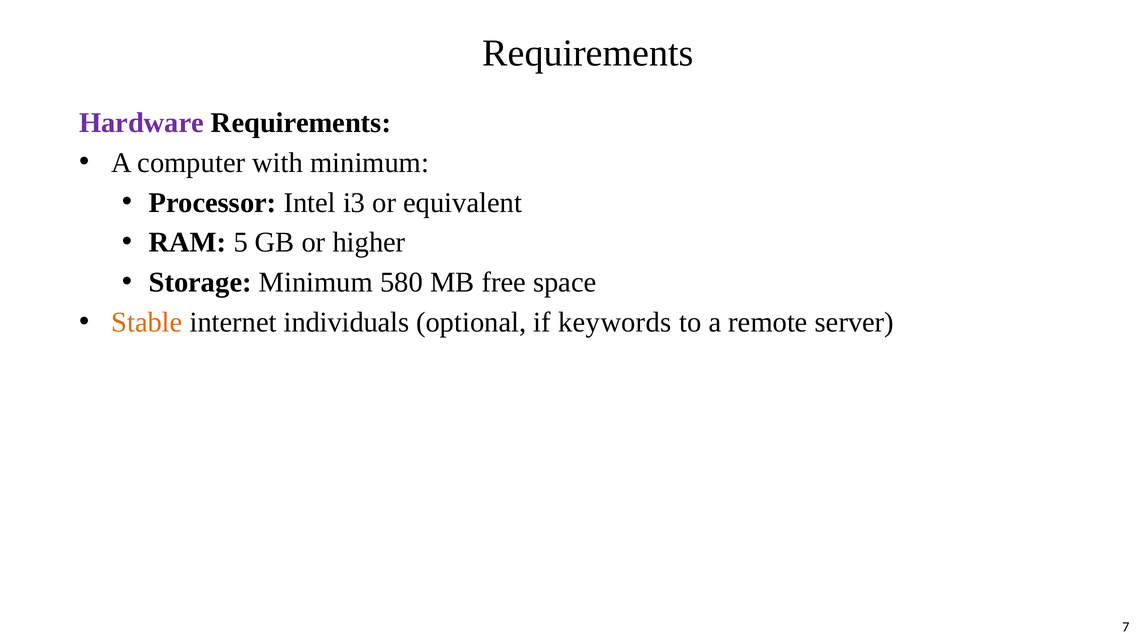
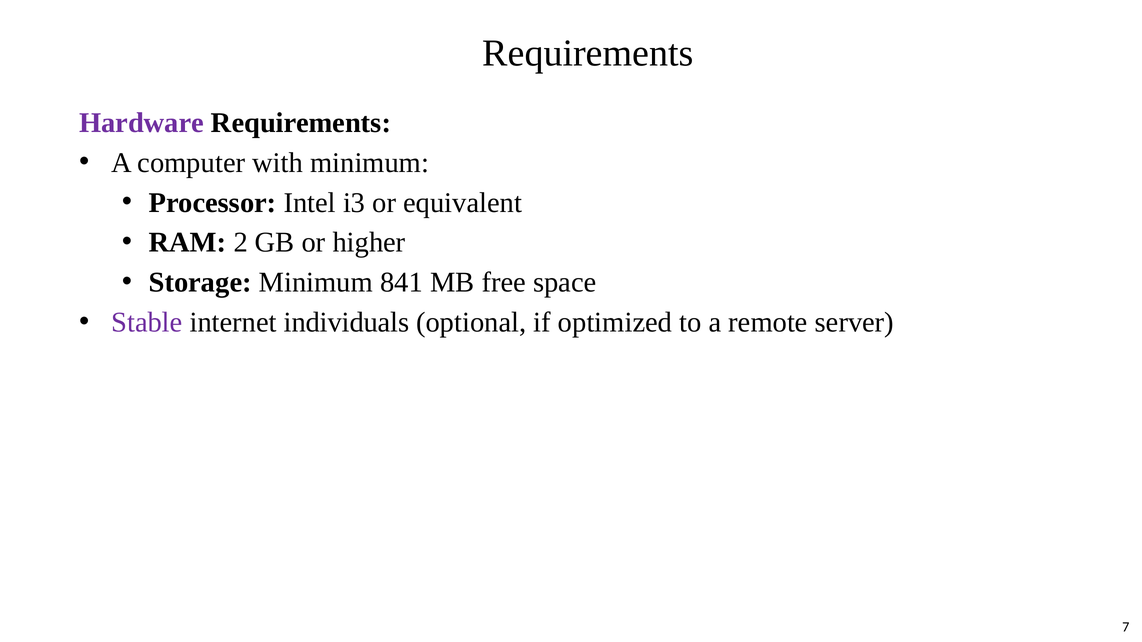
5: 5 -> 2 (241, 243)
580: 580 -> 841 (402, 283)
Stable colour: orange -> purple (147, 323)
keywords: keywords -> optimized (615, 323)
